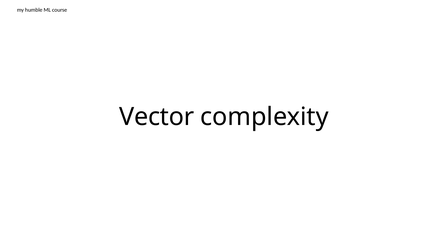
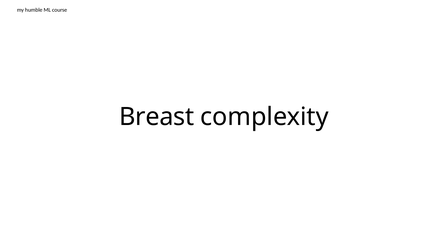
Vector: Vector -> Breast (157, 117)
